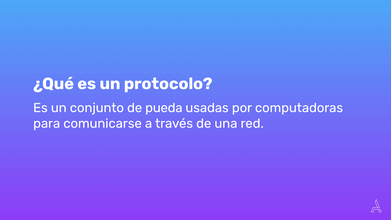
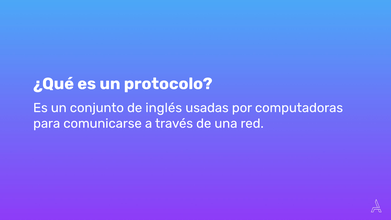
pueda: pueda -> inglés (164, 108)
